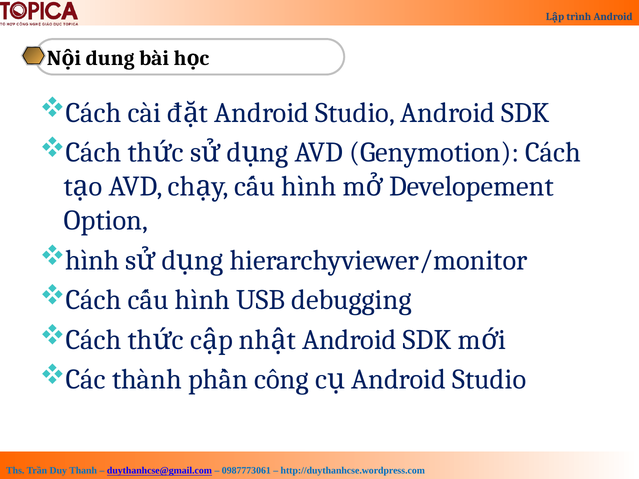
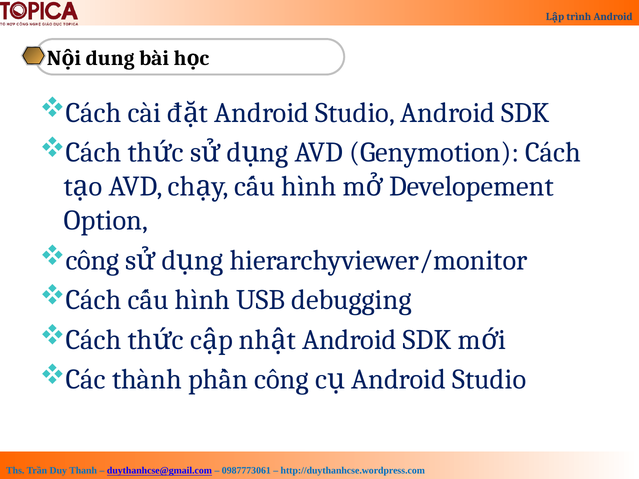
hình: hình -> công (92, 260)
